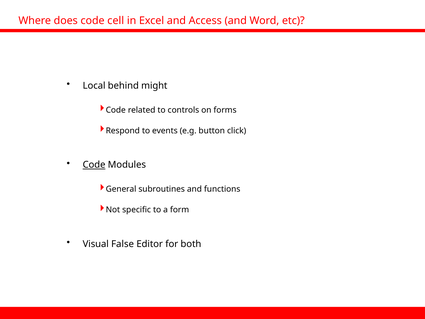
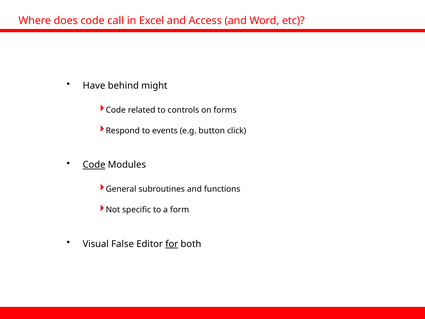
cell: cell -> call (116, 21)
Local: Local -> Have (94, 86)
for underline: none -> present (172, 244)
